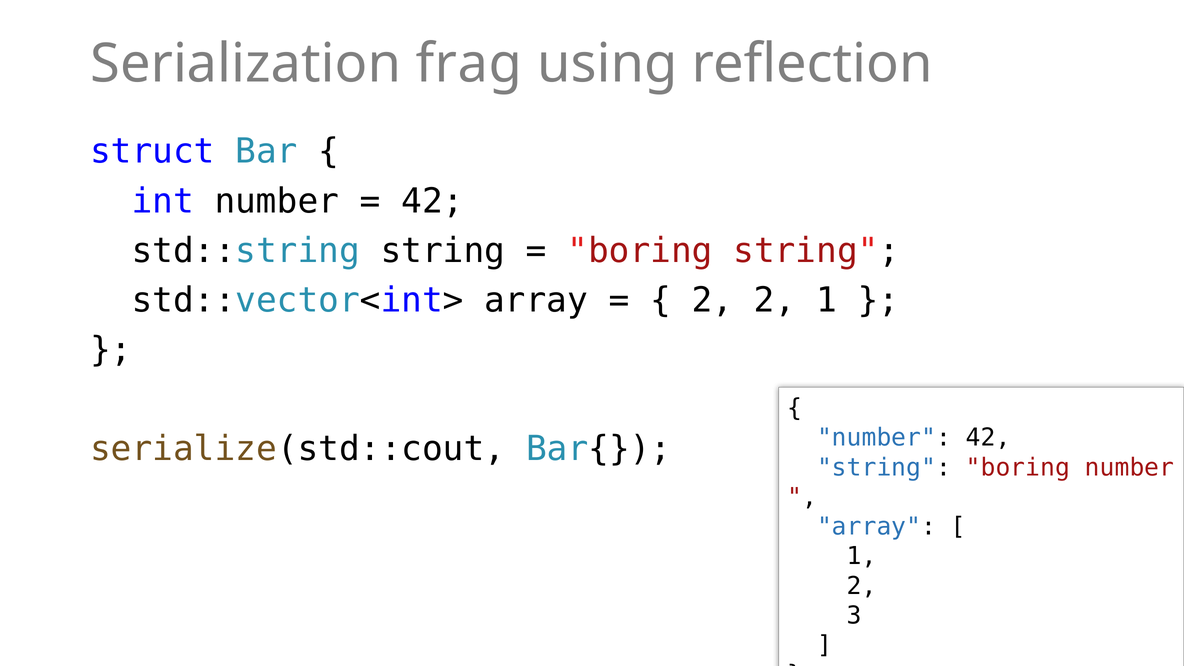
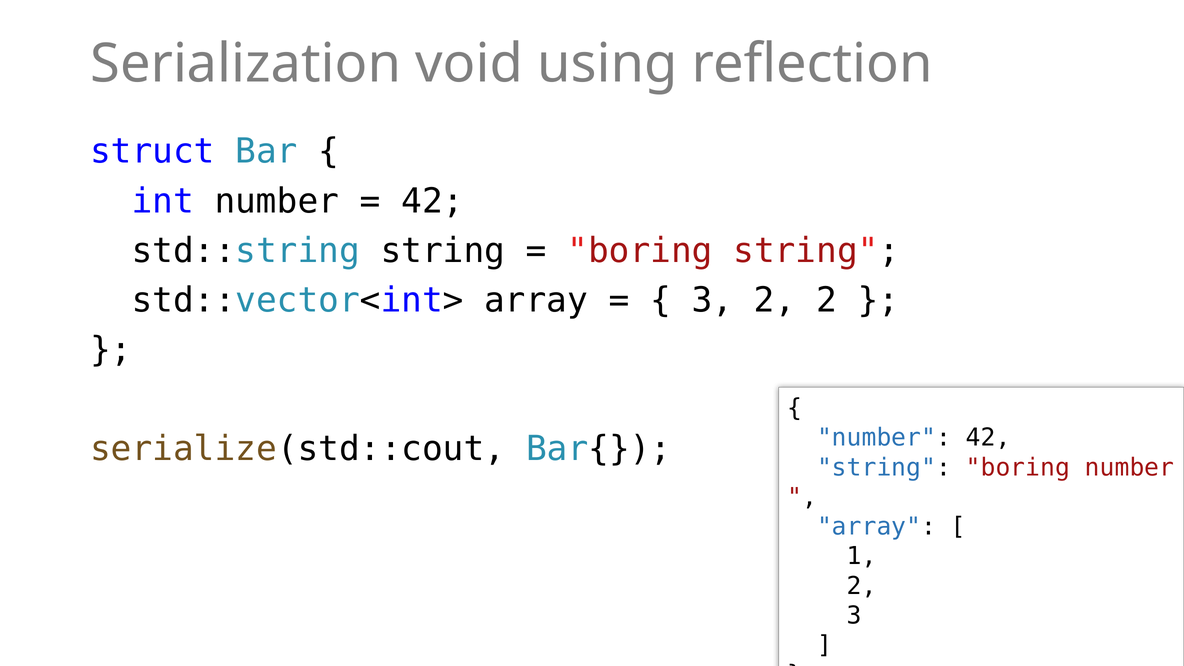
frag: frag -> void (469, 64)
2: 2 -> 3 (712, 300)
2 1: 1 -> 2 (827, 300)
